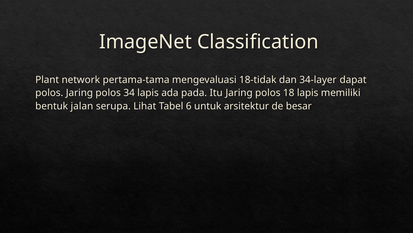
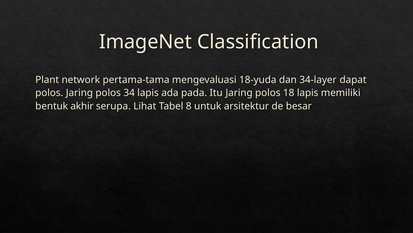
18-tidak: 18-tidak -> 18-yuda (258, 80)
jalan: jalan -> akhir (82, 106)
6: 6 -> 8 (189, 106)
